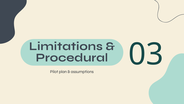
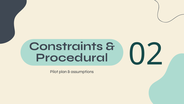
Limitations: Limitations -> Constraints (66, 46)
03: 03 -> 02 (146, 54)
